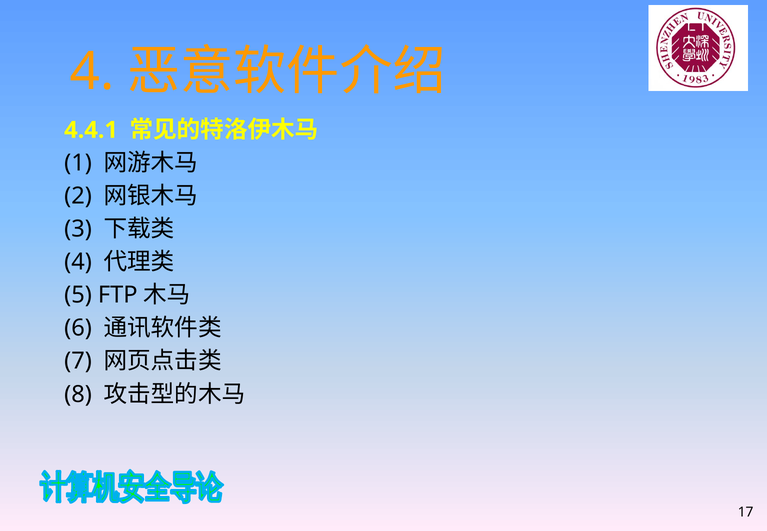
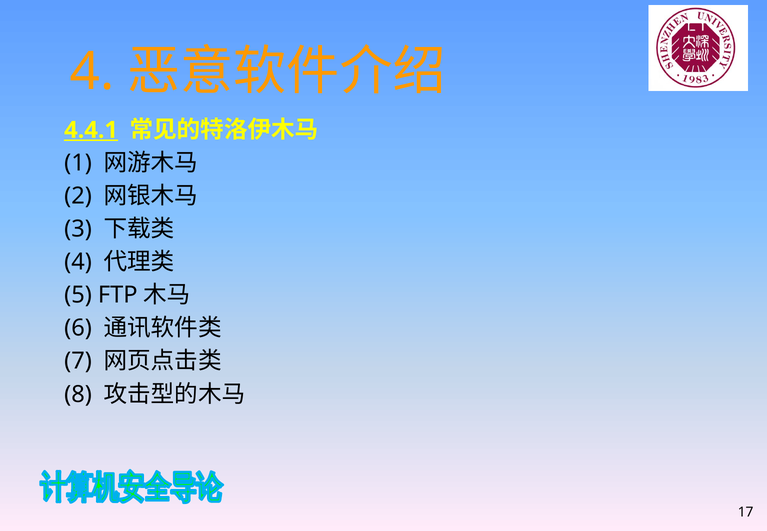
4.4.1 underline: none -> present (91, 130)
